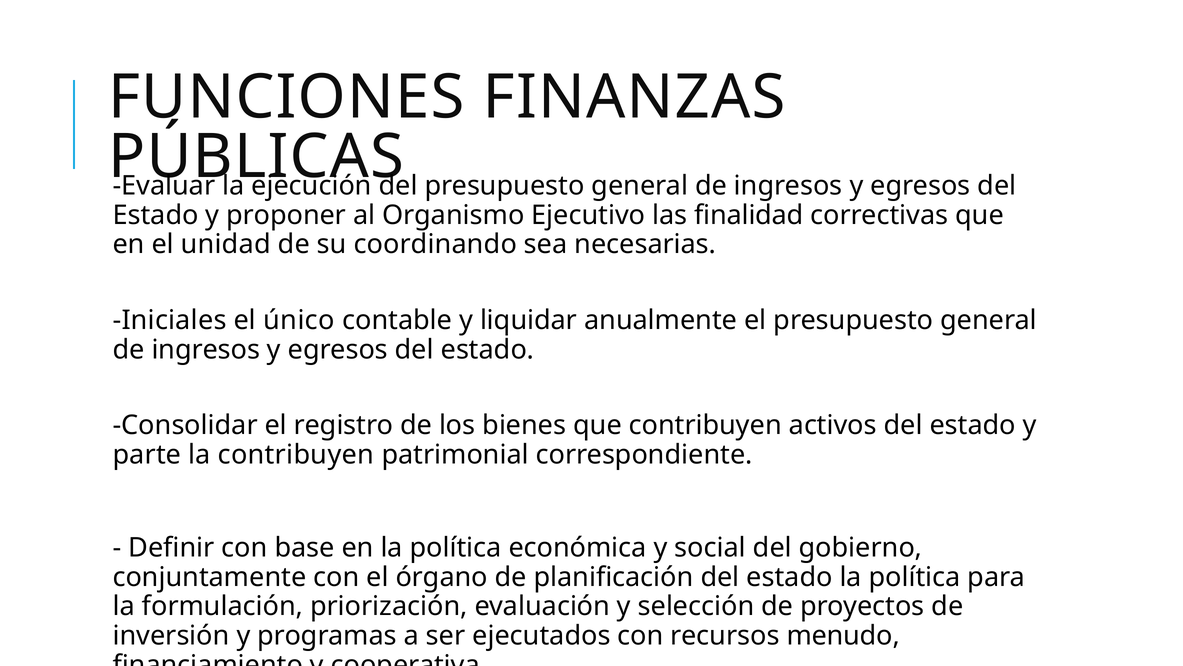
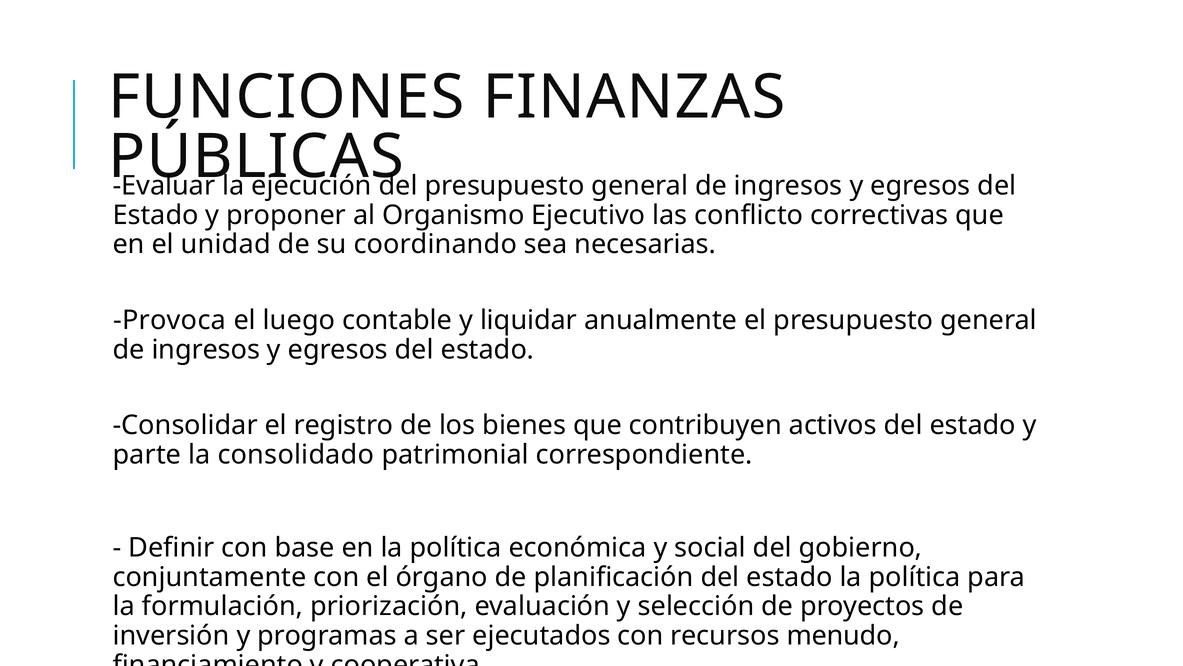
finalidad: finalidad -> conflicto (749, 215)
Iniciales: Iniciales -> Provoca (170, 320)
único: único -> luego (299, 320)
la contribuyen: contribuyen -> consolidado (296, 454)
